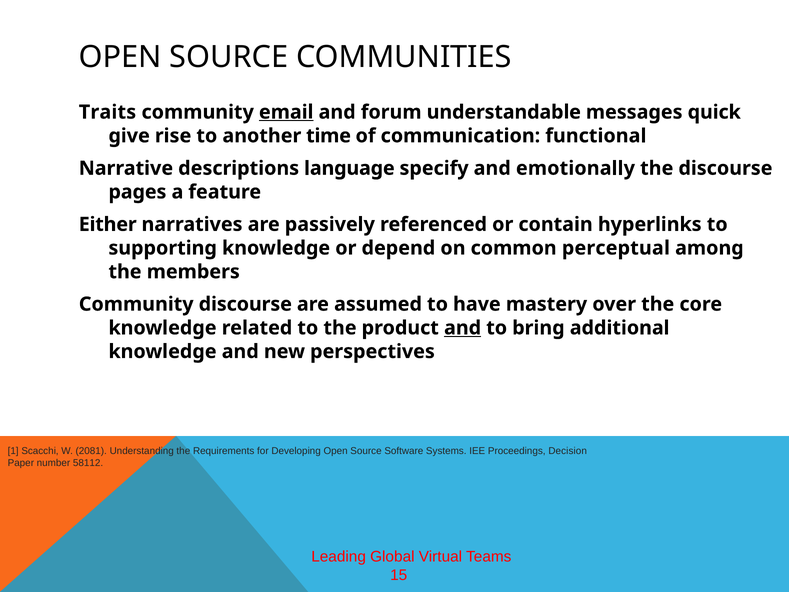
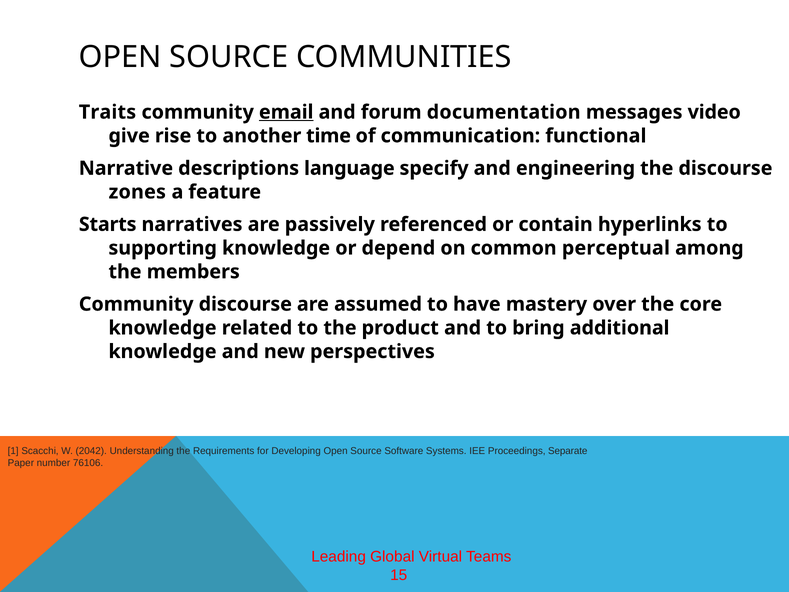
understandable: understandable -> documentation (504, 112)
quick: quick -> video (714, 112)
emotionally: emotionally -> engineering (576, 168)
pages: pages -> zones (137, 192)
Either: Either -> Starts (108, 224)
and underline: present -> none (463, 328)
2081: 2081 -> 2042 (91, 451)
Decision: Decision -> Separate (568, 451)
58112: 58112 -> 76106 (88, 463)
